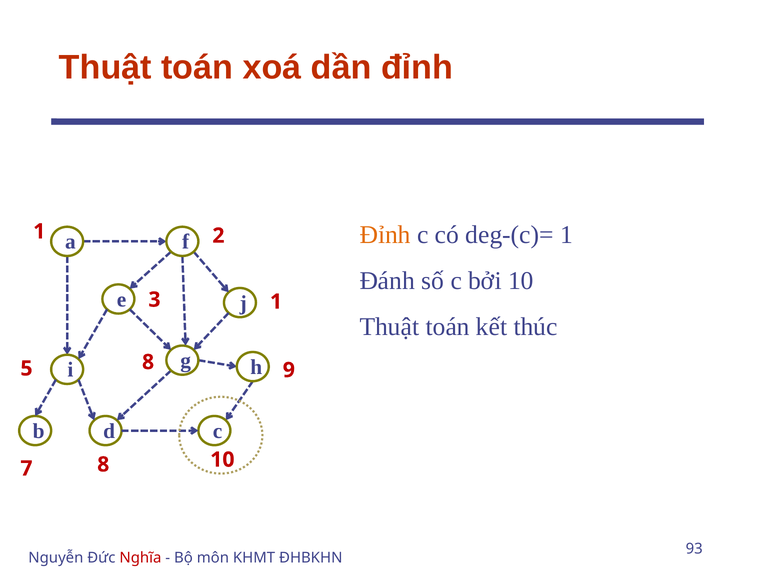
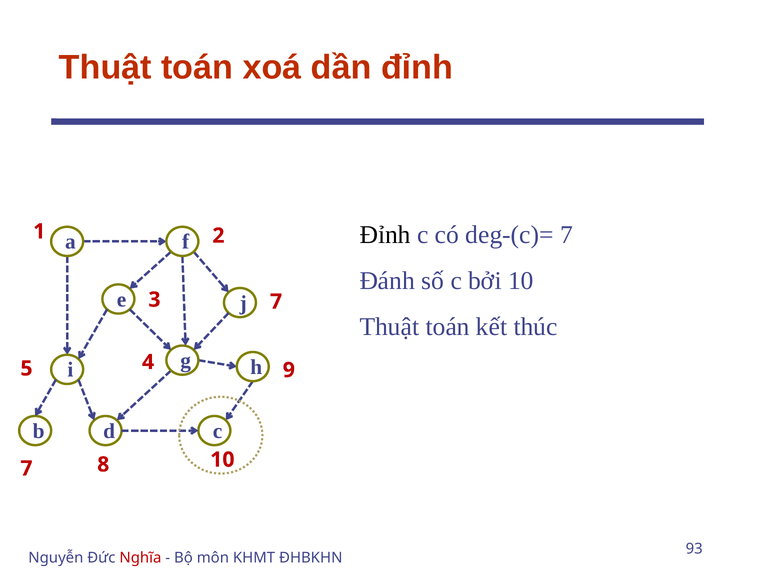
Đỉnh colour: orange -> black (385, 235)
deg-(c)= 1: 1 -> 7 (566, 235)
3 1: 1 -> 7 (276, 302)
5 8: 8 -> 4 (148, 362)
